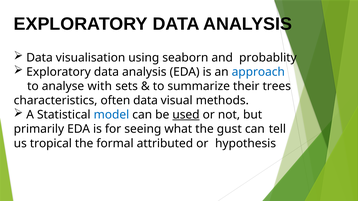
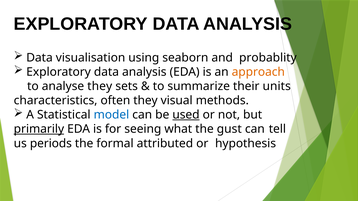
approach colour: blue -> orange (258, 72)
analyse with: with -> they (100, 86)
trees: trees -> units (277, 86)
often data: data -> they (146, 101)
primarily underline: none -> present (39, 129)
tropical: tropical -> periods (51, 144)
